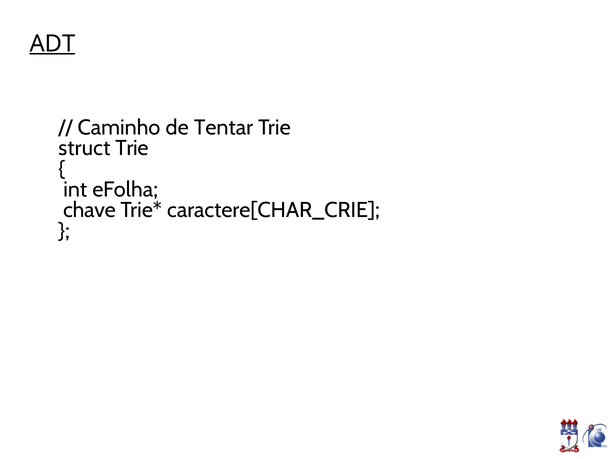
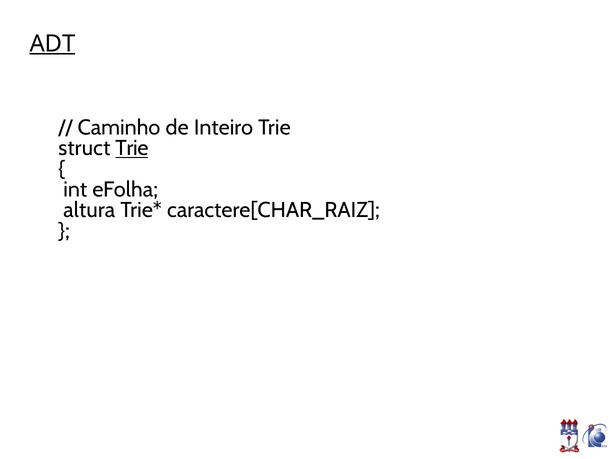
Tentar: Tentar -> Inteiro (223, 128)
Trie underline: none -> present (132, 148)
chave: chave -> altura (89, 210)
caractere[CHAR_CRIE: caractere[CHAR_CRIE -> caractere[CHAR_RAIZ (273, 210)
